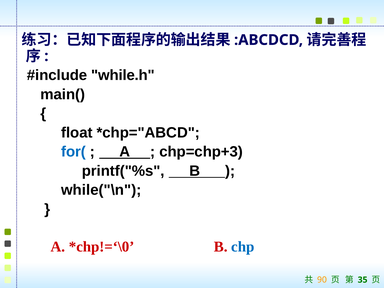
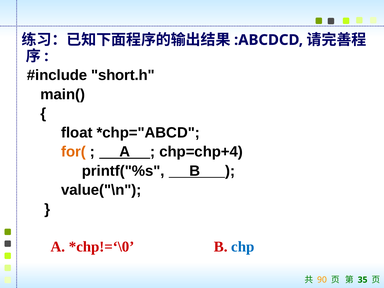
while.h: while.h -> short.h (123, 75)
for( colour: blue -> orange (73, 152)
chp=chp+3: chp=chp+3 -> chp=chp+4 (201, 152)
while("\n: while("\n -> value("\n (101, 190)
